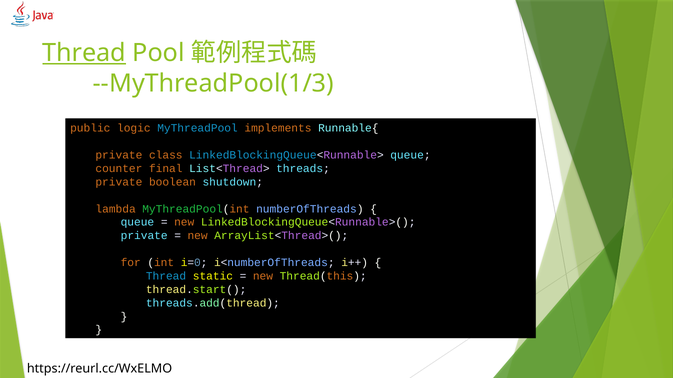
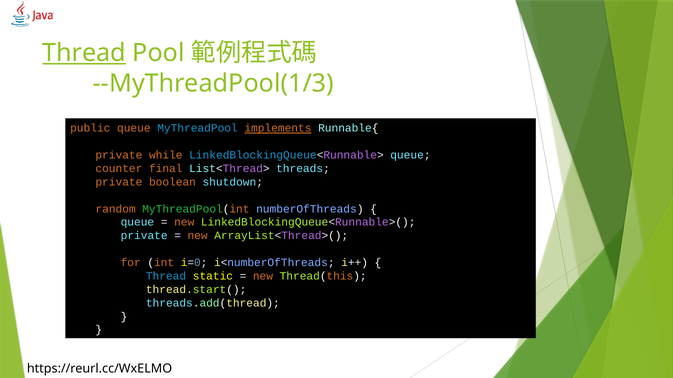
public logic: logic -> queue (134, 128)
implements underline: none -> present (278, 128)
class: class -> while (166, 155)
lambda: lambda -> random (116, 209)
